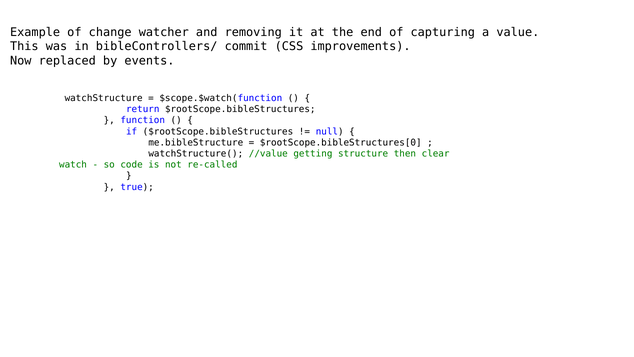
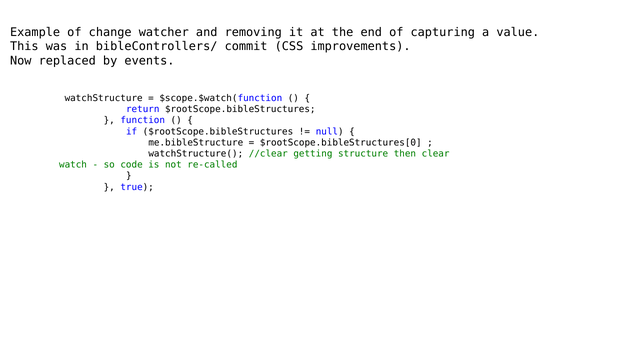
//value: //value -> //clear (268, 154)
